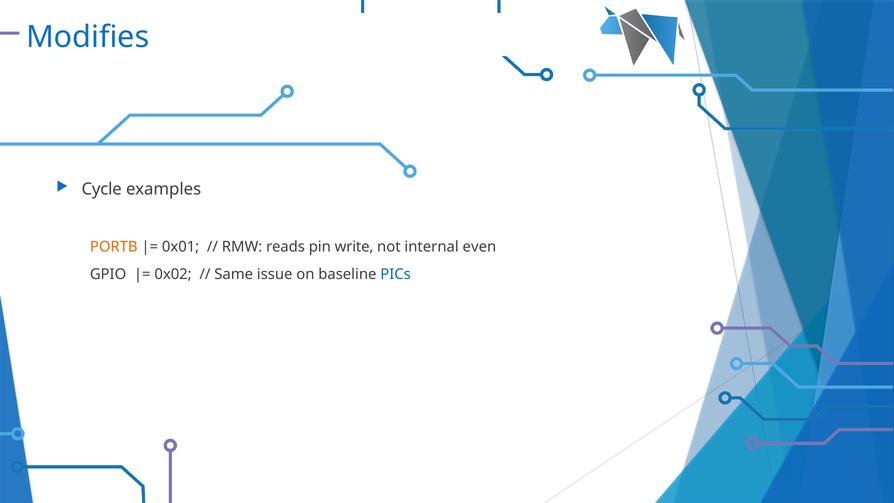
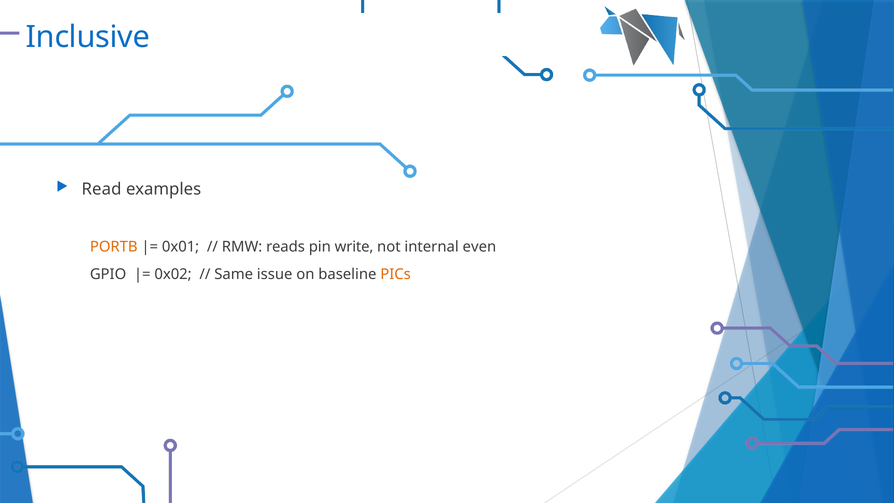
Modifies: Modifies -> Inclusive (88, 37)
Cycle: Cycle -> Read (102, 189)
PICs colour: blue -> orange (396, 274)
